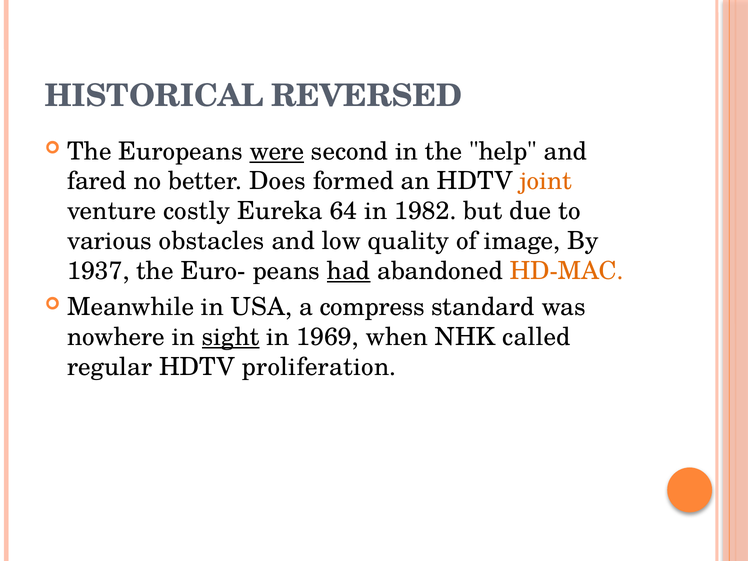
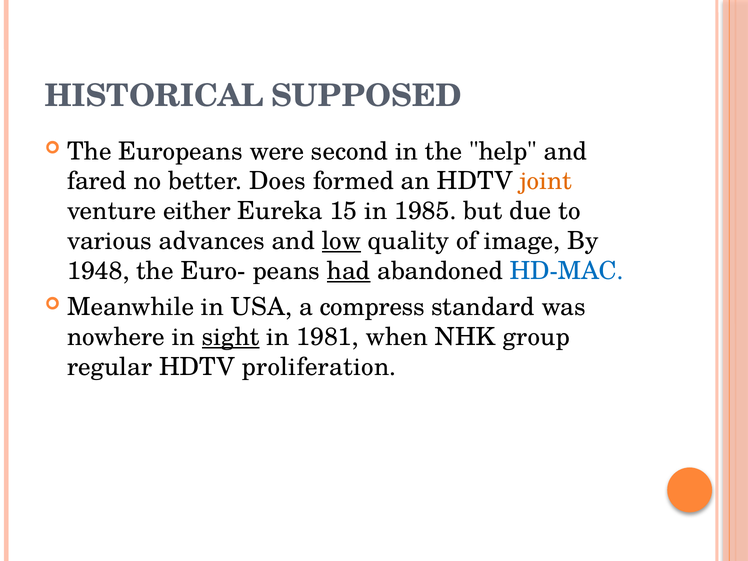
REVERSED: REVERSED -> SUPPOSED (366, 96)
were underline: present -> none (277, 151)
costly: costly -> either (197, 211)
64: 64 -> 15 (343, 211)
1982: 1982 -> 1985 (425, 211)
obstacles: obstacles -> advances (212, 241)
low underline: none -> present (341, 241)
1937: 1937 -> 1948 (98, 271)
HD-MAC colour: orange -> blue (567, 271)
1969: 1969 -> 1981 (328, 337)
called: called -> group (537, 337)
